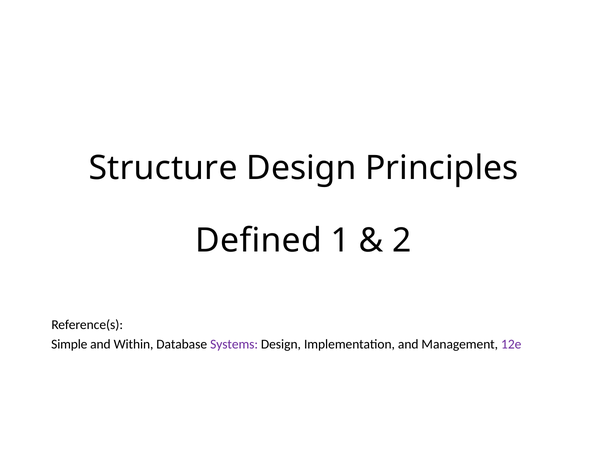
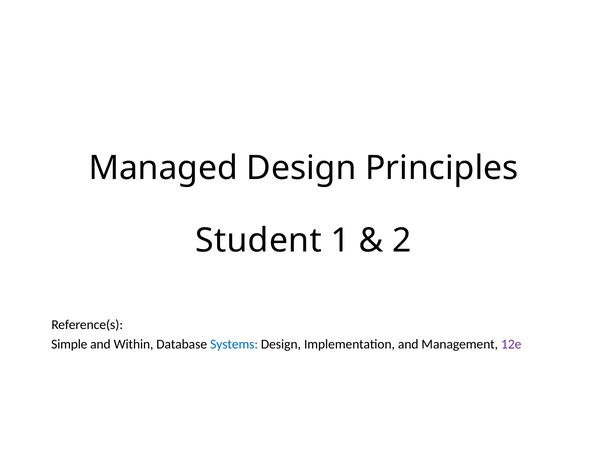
Structure: Structure -> Managed (163, 168)
Defined: Defined -> Student (259, 241)
Systems colour: purple -> blue (234, 345)
